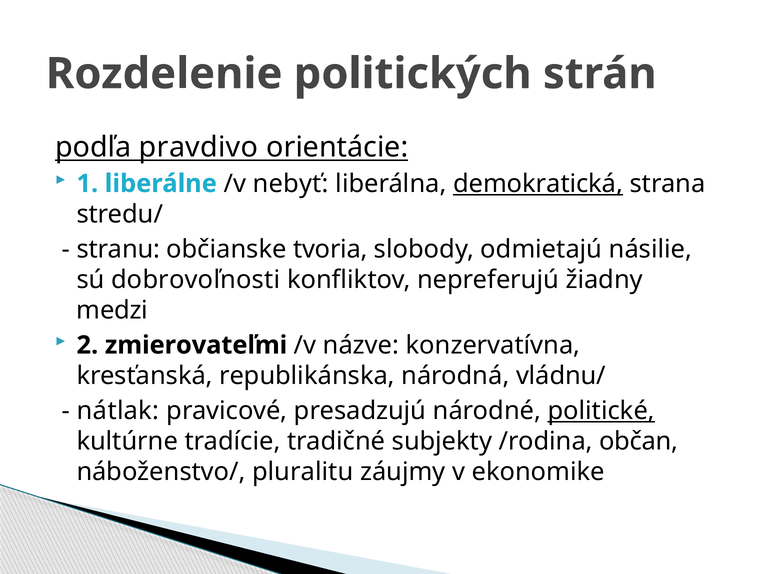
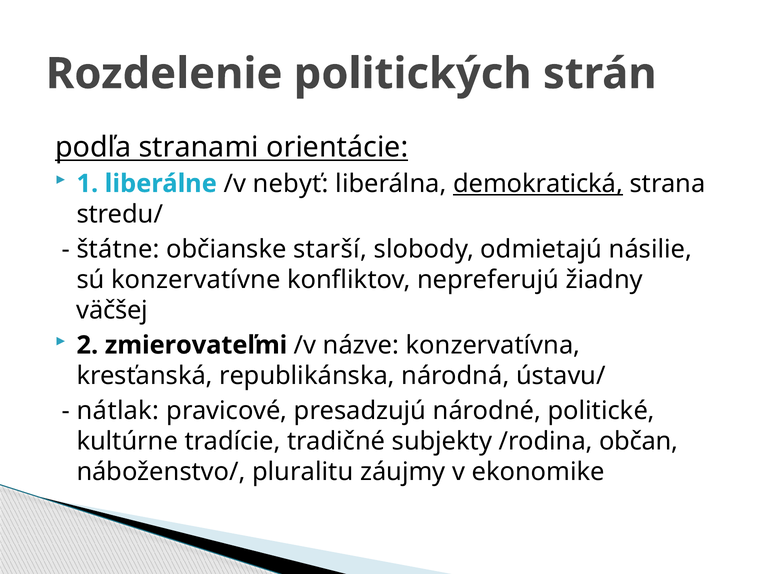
pravdivo: pravdivo -> stranami (199, 147)
stranu: stranu -> štátne (118, 249)
tvoria: tvoria -> starší (330, 249)
dobrovoľnosti: dobrovoľnosti -> konzervatívne (196, 280)
medzi: medzi -> väčšej (112, 310)
vládnu/: vládnu/ -> ústavu/ (561, 376)
politické underline: present -> none (601, 410)
